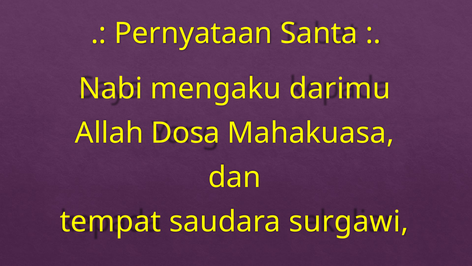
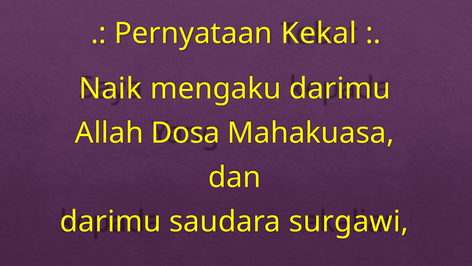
Santa: Santa -> Kekal (319, 33)
Nabi: Nabi -> Naik (110, 89)
tempat: tempat -> darimu (110, 221)
